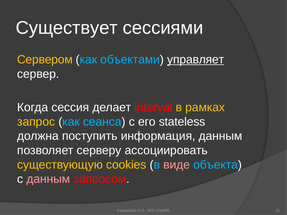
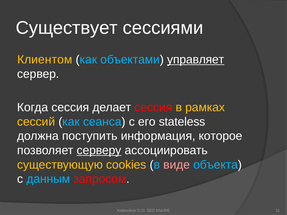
Сервером: Сервером -> Клиентом (45, 60)
делает interval: interval -> сессия (153, 107)
запрос: запрос -> сессий (36, 122)
информация данным: данным -> которое (221, 136)
серверу underline: none -> present (99, 151)
данным colour: pink -> light blue (48, 179)
